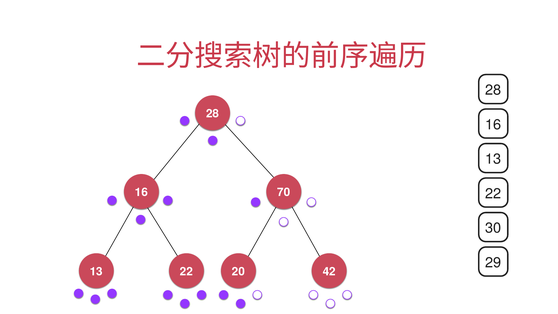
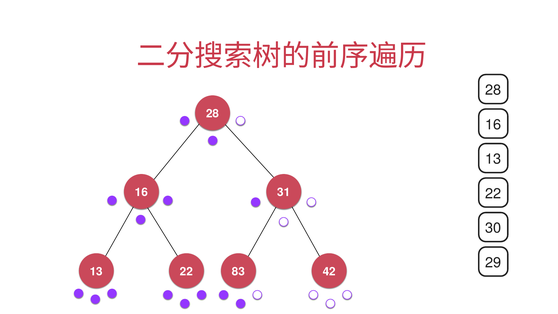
70: 70 -> 31 (284, 192)
20: 20 -> 83 (238, 271)
